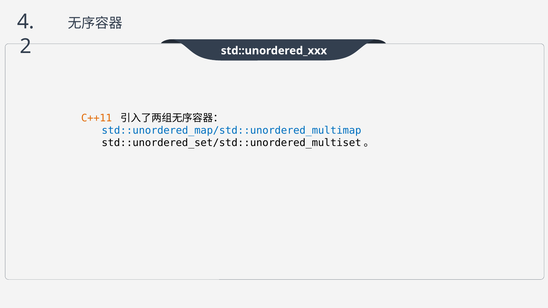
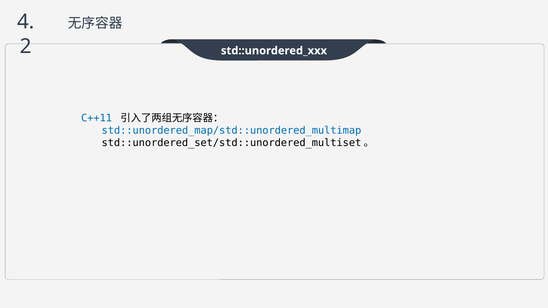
C++11 colour: orange -> blue (97, 118)
